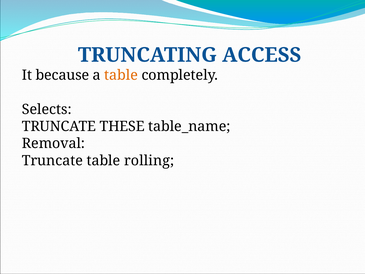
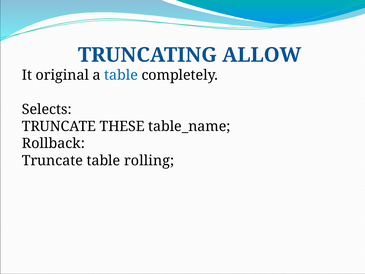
ACCESS: ACCESS -> ALLOW (262, 55)
because: because -> original (62, 75)
table colour: orange -> blue (121, 75)
Removal: Removal -> Rollback (53, 143)
